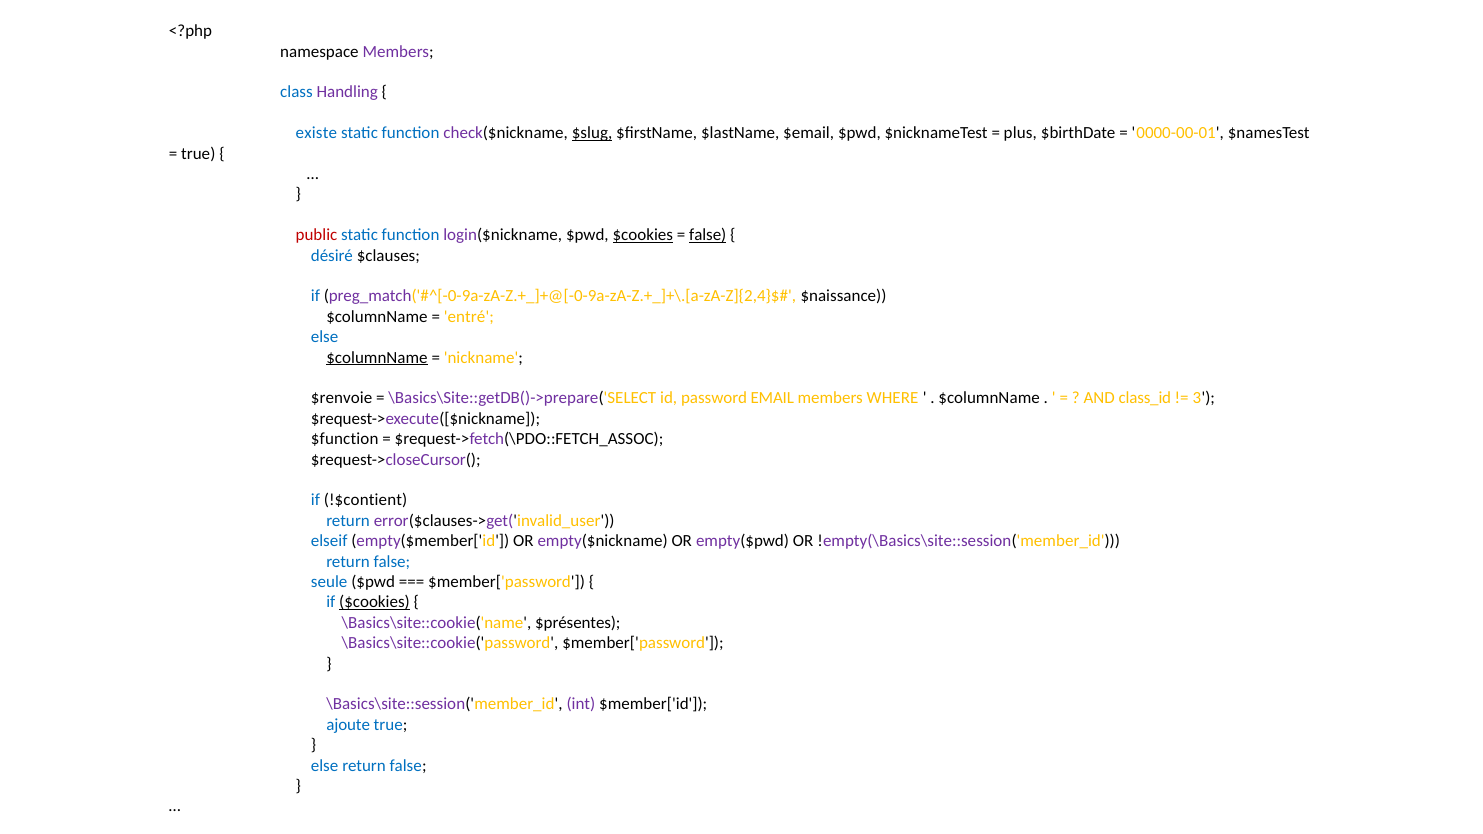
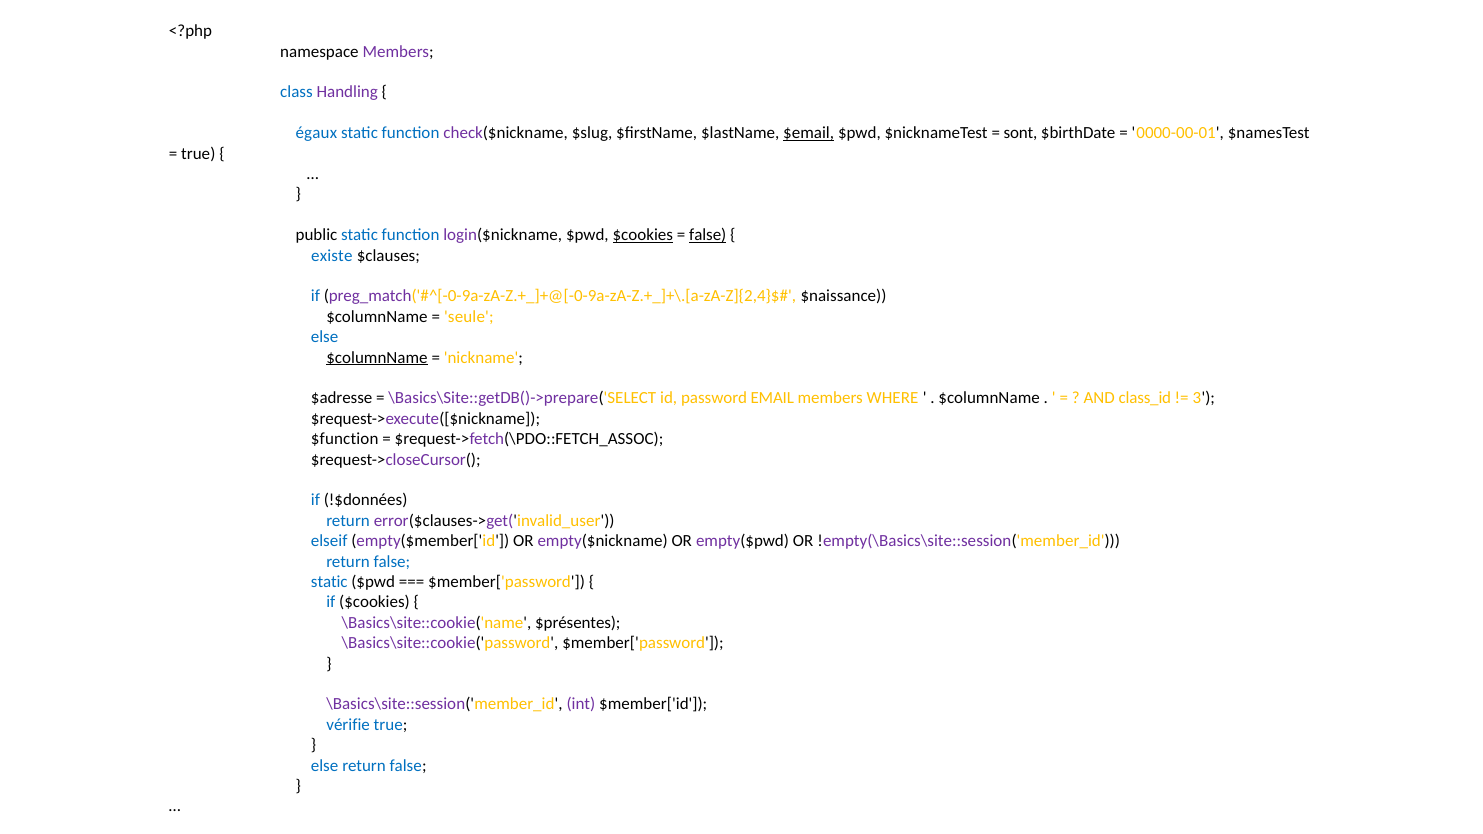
existe: existe -> égaux (316, 133)
$slug underline: present -> none (592, 133)
$email underline: none -> present (809, 133)
plus: plus -> sont (1020, 133)
public colour: red -> black (316, 235)
désiré: désiré -> existe (332, 256)
entré: entré -> seule (469, 317)
$renvoie: $renvoie -> $adresse (342, 398)
!$contient: !$contient -> !$données (366, 500)
seule: seule -> static (329, 582)
$cookies underline: present -> none (374, 602)
ajoute: ajoute -> vérifie (348, 725)
